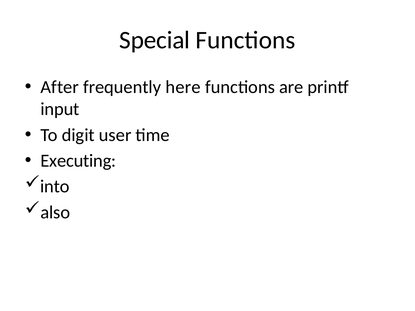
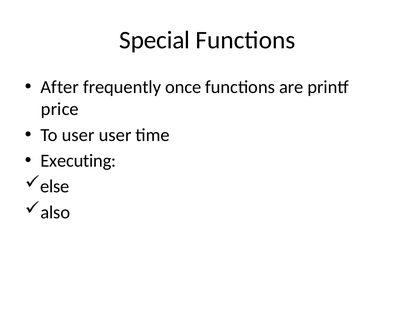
here: here -> once (183, 87)
input: input -> price (60, 109)
To digit: digit -> user (78, 135)
into: into -> else (55, 187)
